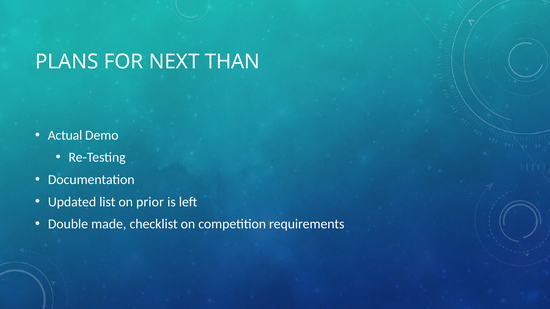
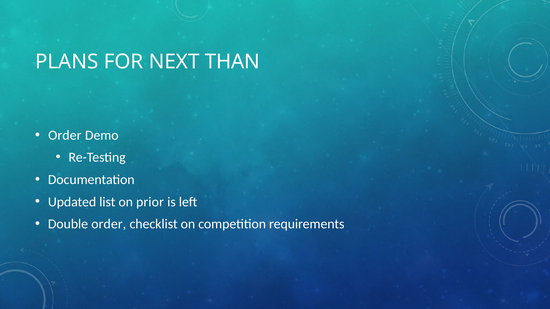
Actual: Actual -> Order (65, 135)
Double made: made -> order (109, 224)
